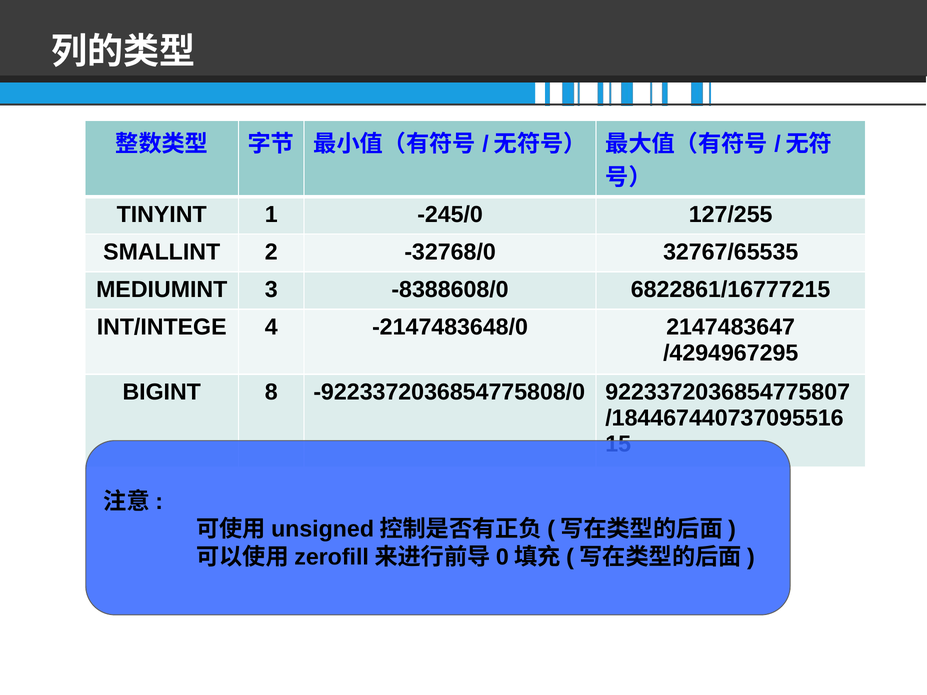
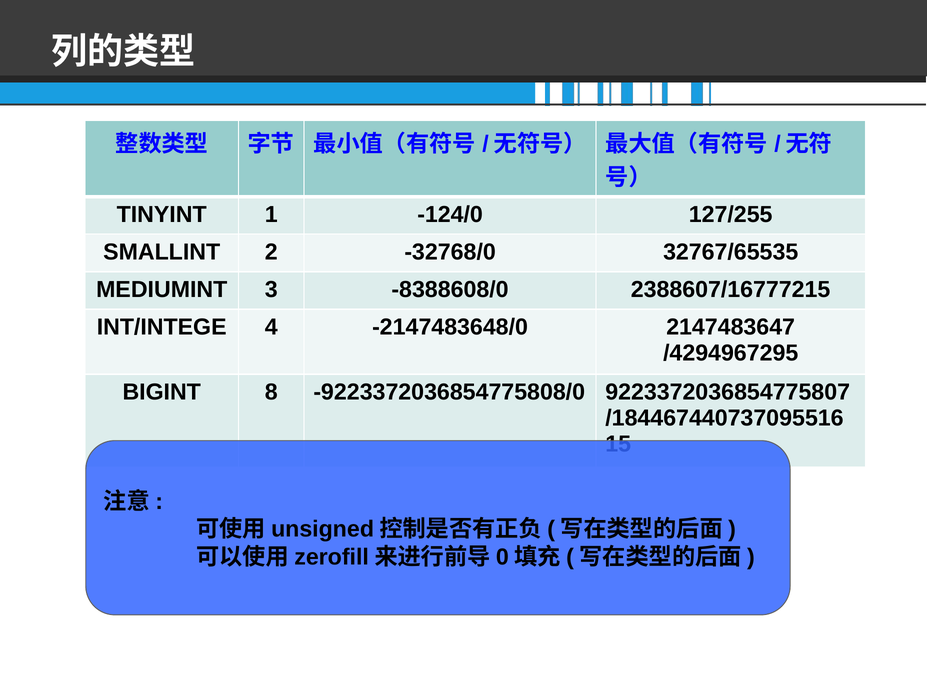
-245/0: -245/0 -> -124/0 (450, 215)
6822861/16777215: 6822861/16777215 -> 2388607/16777215 (731, 290)
